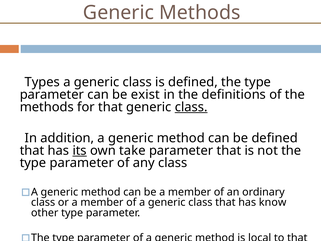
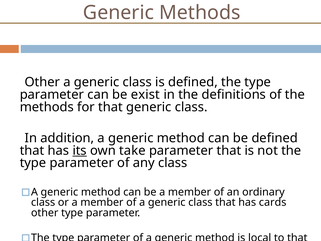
Types: Types -> Other (42, 82)
class underline: present -> none (191, 107)
know: know -> cards (273, 202)
